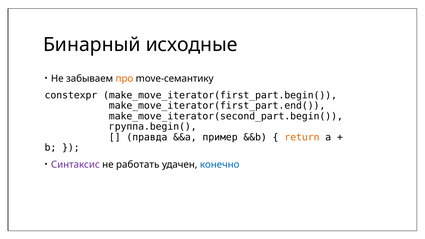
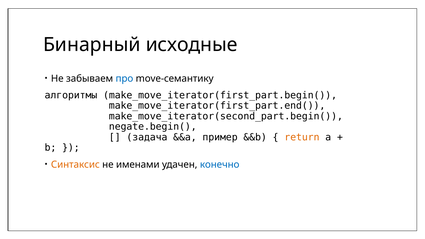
про colour: orange -> blue (124, 79)
constexpr: constexpr -> алгоритмы (71, 95)
группа.begin(: группа.begin( -> negate.begin( (153, 127)
правда: правда -> задача (147, 137)
Синтаксис colour: purple -> orange (75, 165)
работать: работать -> именами (138, 165)
